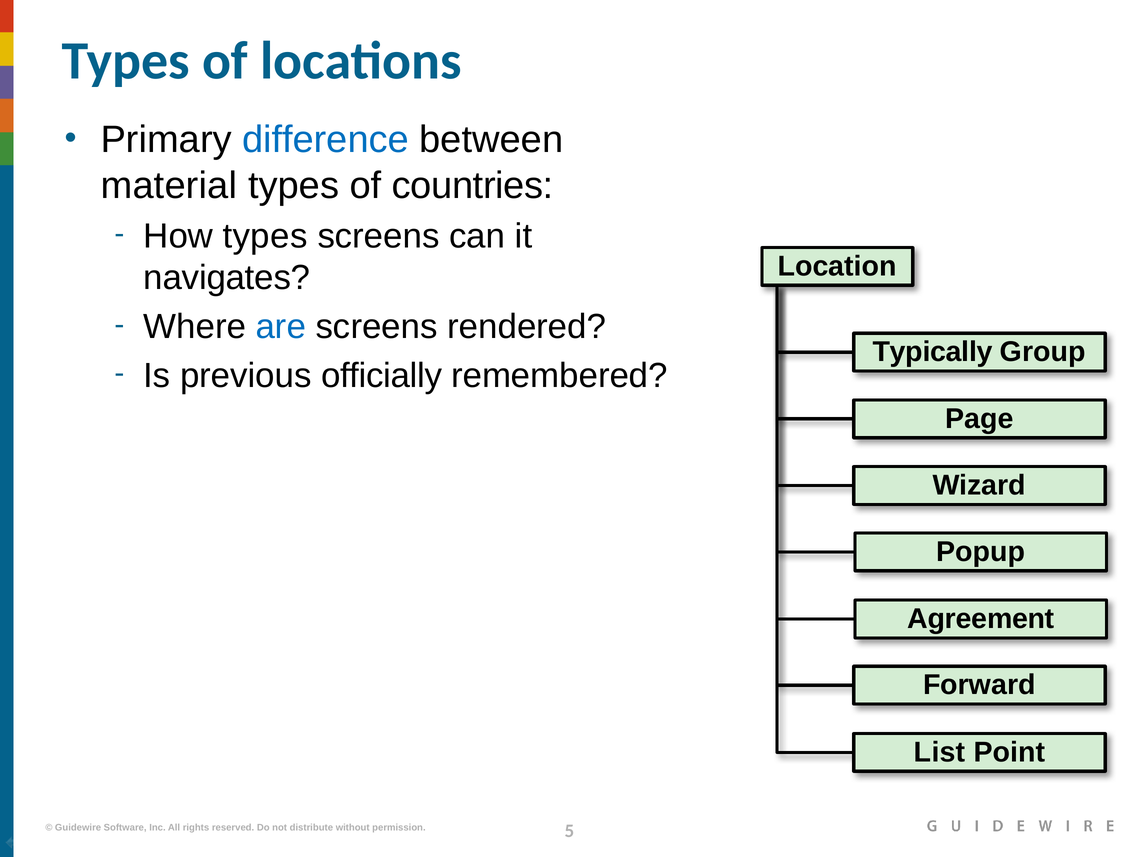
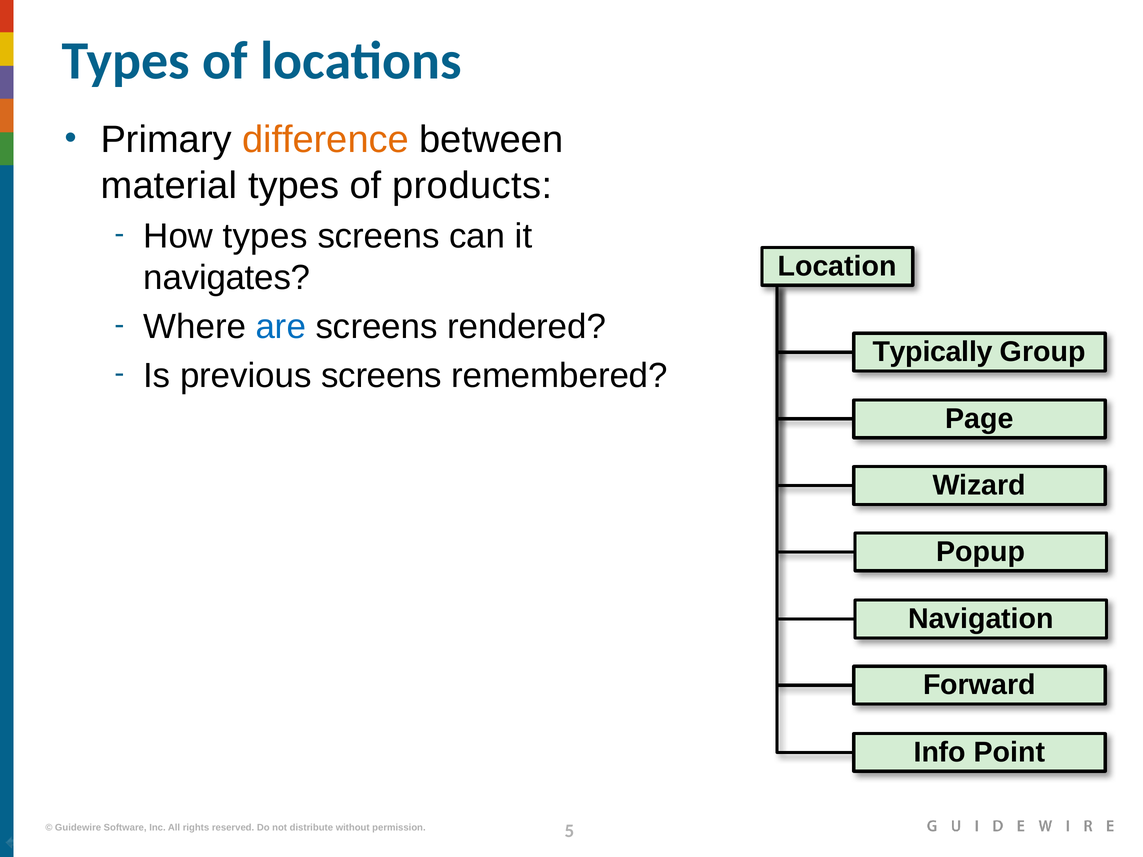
difference colour: blue -> orange (326, 140)
countries: countries -> products (472, 186)
previous officially: officially -> screens (381, 376)
Agreement: Agreement -> Navigation (981, 619)
List: List -> Info (940, 752)
